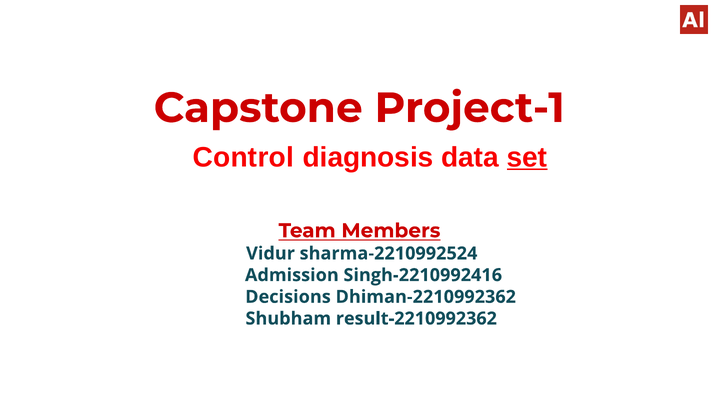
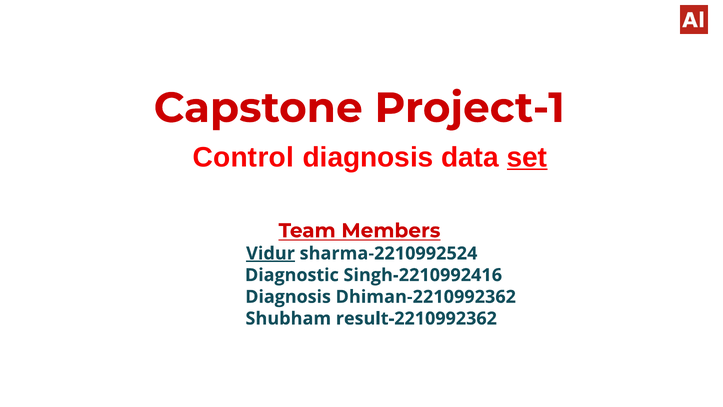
Vidur underline: none -> present (271, 253)
Admission: Admission -> Diagnostic (292, 275)
Decisions: Decisions -> Diagnosis (288, 297)
